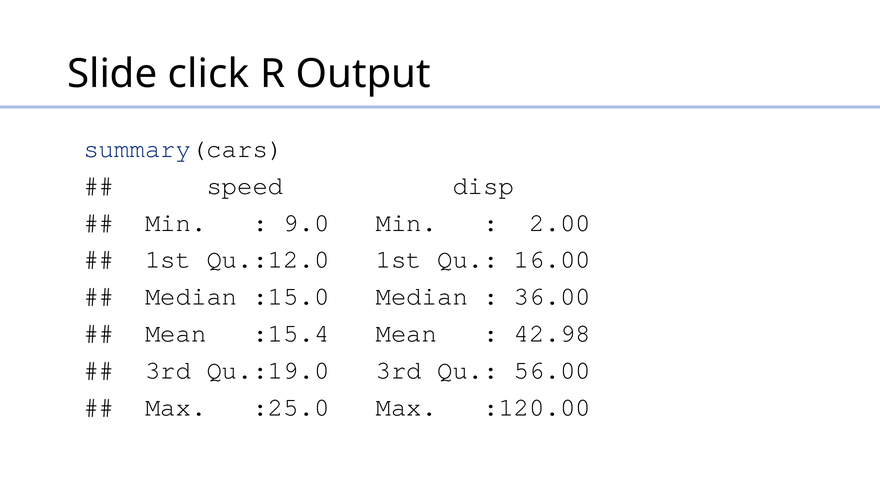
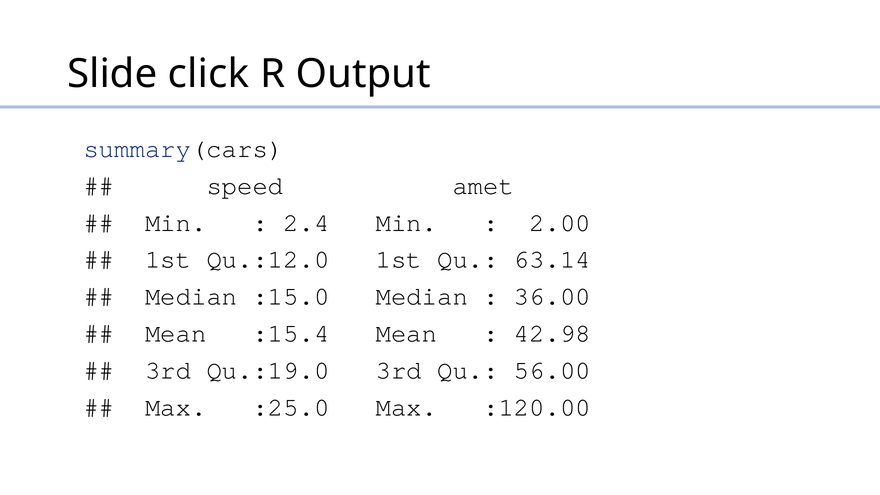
disp: disp -> amet (483, 186)
9.0: 9.0 -> 2.4 (306, 223)
16.00: 16.00 -> 63.14 (552, 259)
